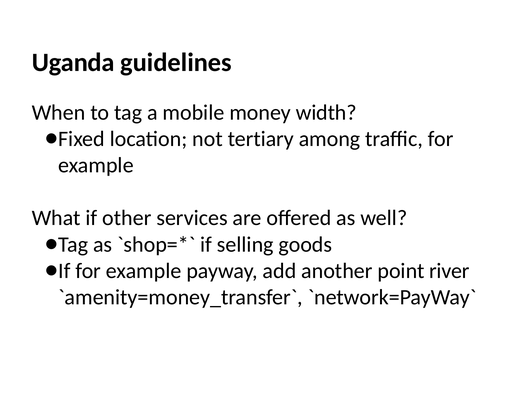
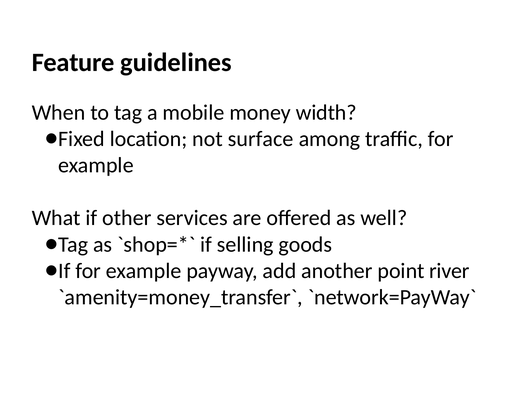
Uganda: Uganda -> Feature (73, 63)
tertiary: tertiary -> surface (261, 139)
